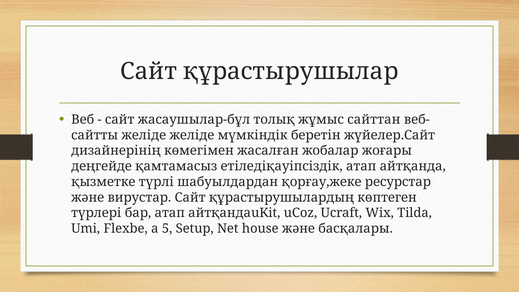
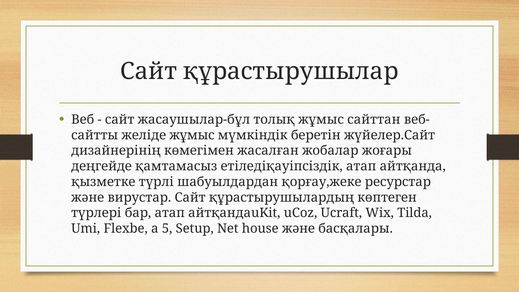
желіде желіде: желіде -> жұмыс (192, 135)
